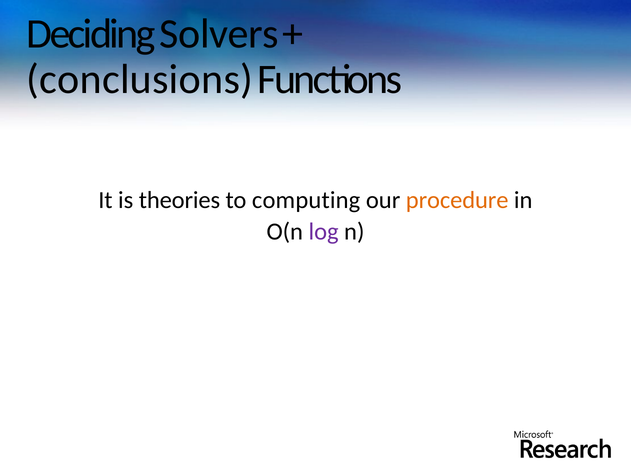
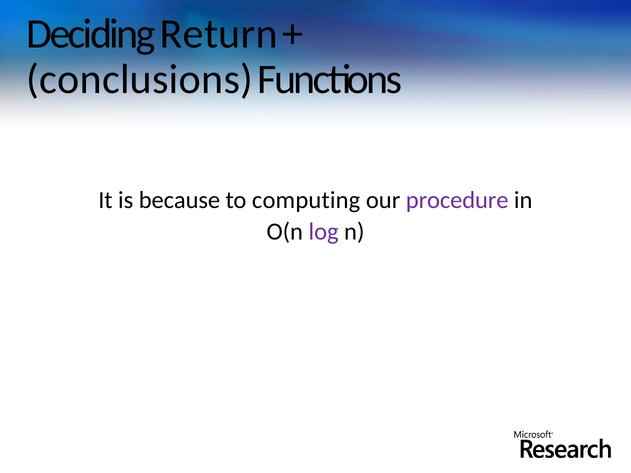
Solvers: Solvers -> Return (219, 34)
theories: theories -> because (179, 200)
procedure colour: orange -> purple (457, 200)
